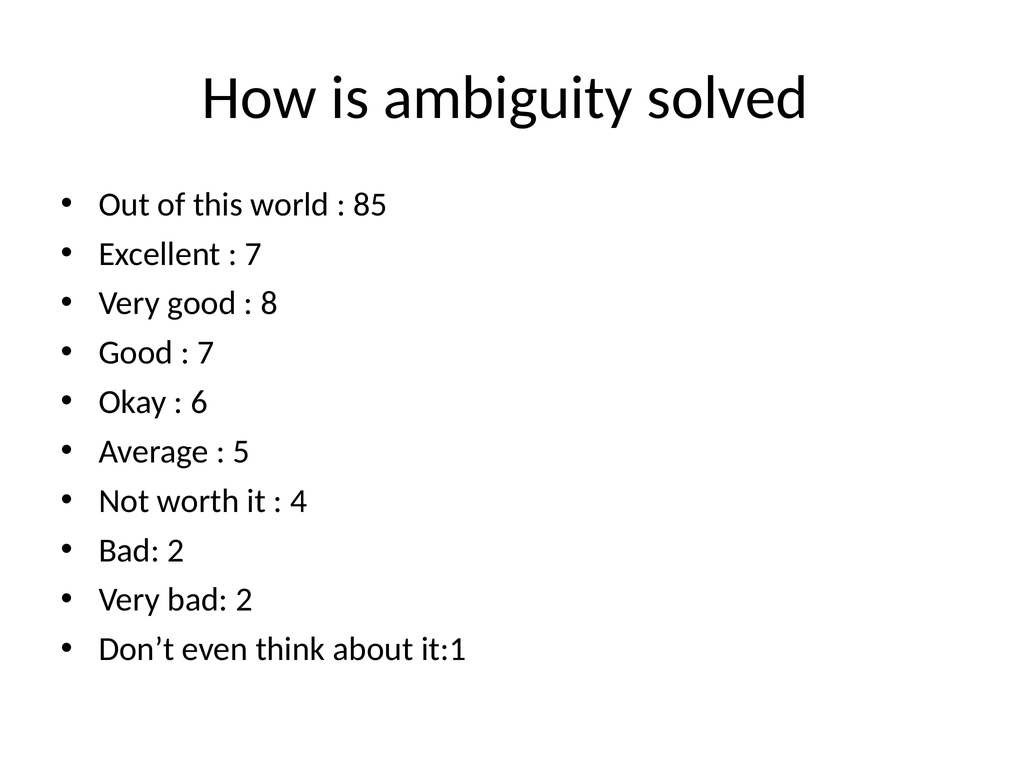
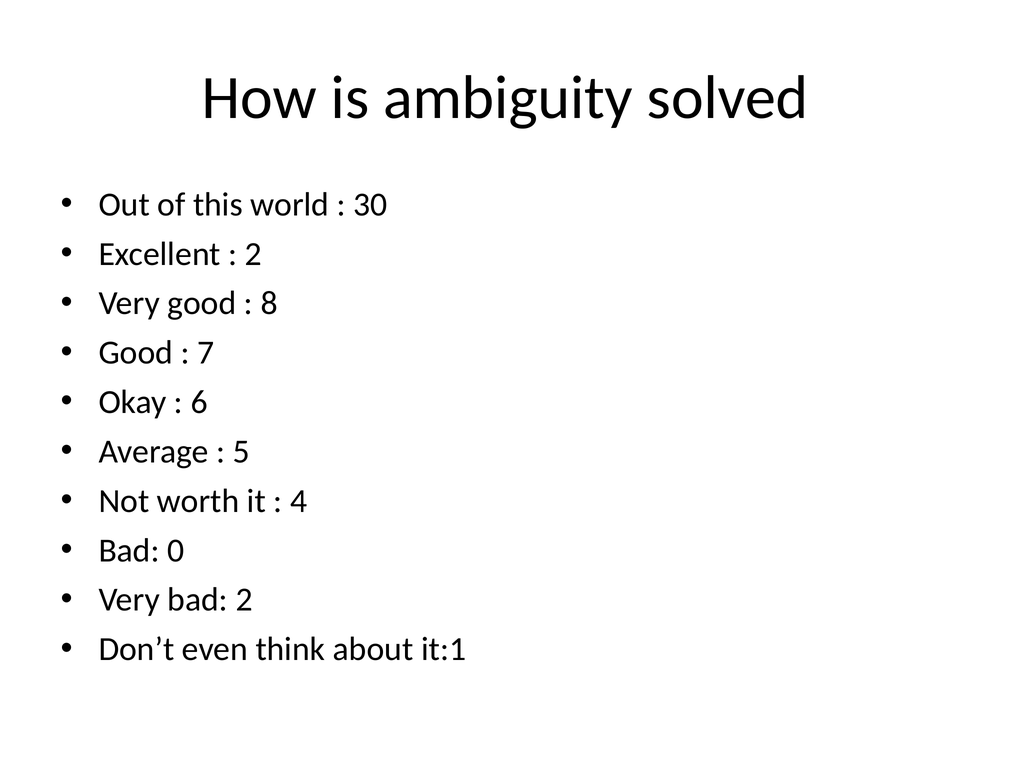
85: 85 -> 30 (370, 205)
7: 7 -> 2 (253, 254)
2: 2 -> 0 (176, 551)
